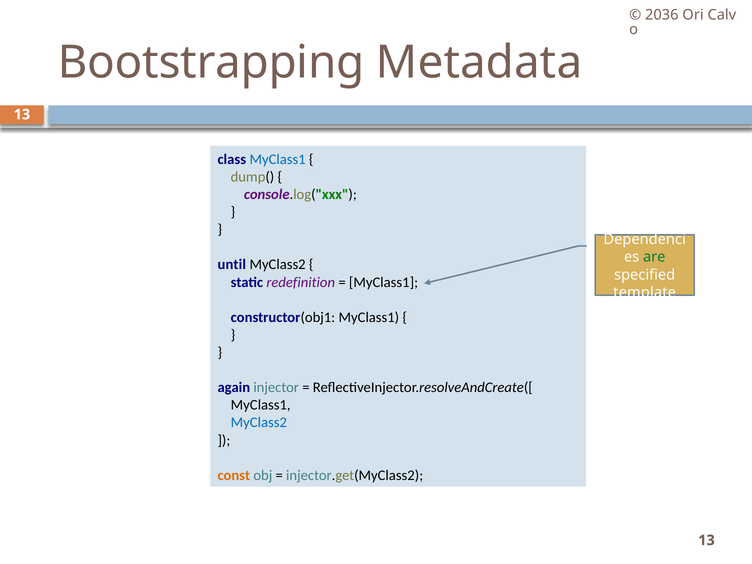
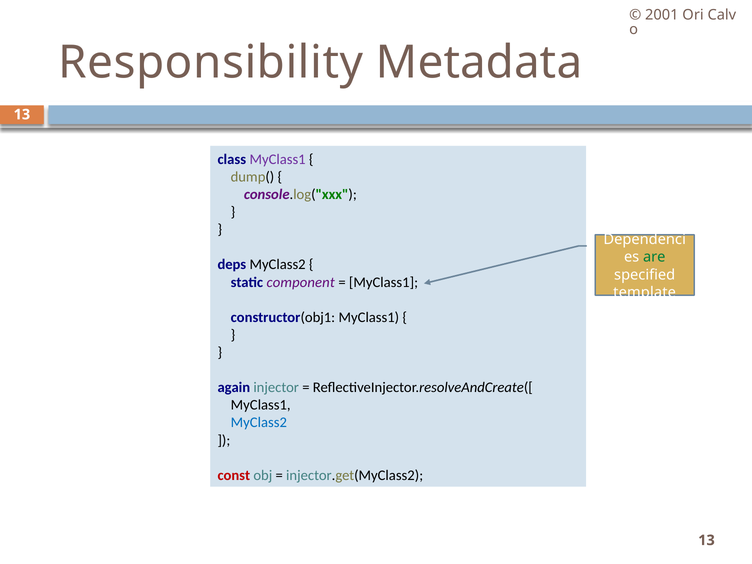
2036: 2036 -> 2001 (662, 15)
Bootstrapping: Bootstrapping -> Responsibility (211, 63)
MyClass1 colour: blue -> purple (278, 159)
until: until -> deps (232, 265)
redefinition: redefinition -> component (301, 282)
const colour: orange -> red (234, 475)
